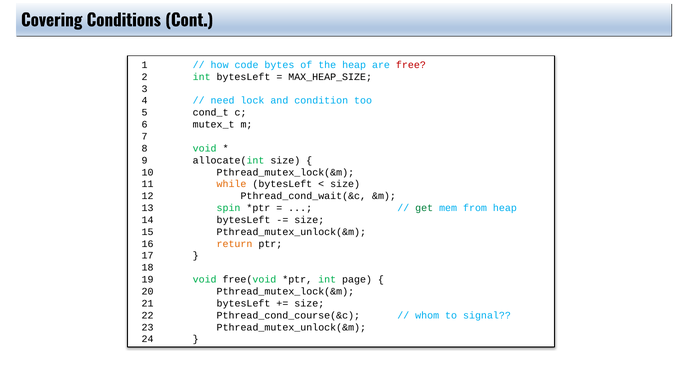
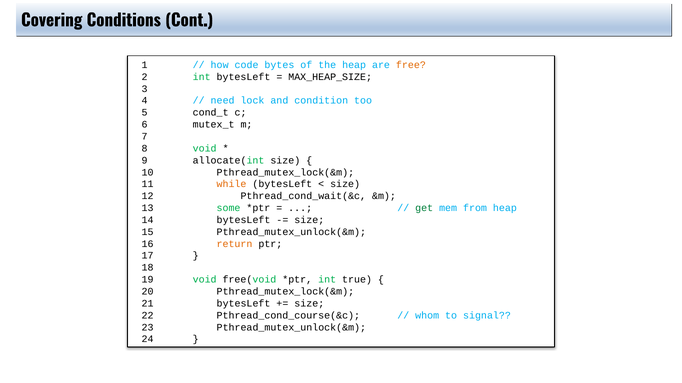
free colour: red -> orange (411, 65)
spin: spin -> some (229, 208)
page: page -> true (357, 280)
